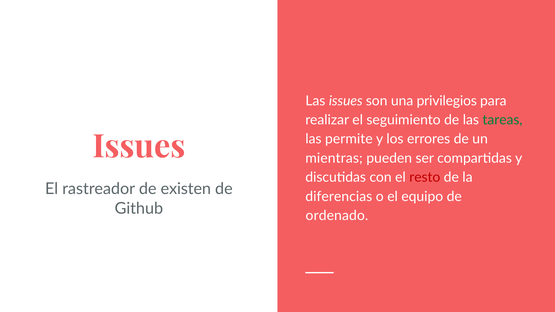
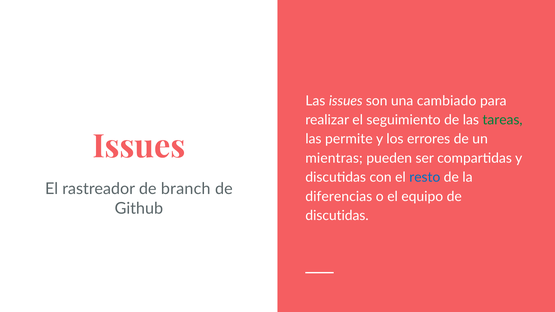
privilegios: privilegios -> cambiado (447, 101)
resto colour: red -> blue (425, 177)
existen: existen -> branch (186, 189)
ordenado: ordenado -> discutidas (337, 216)
